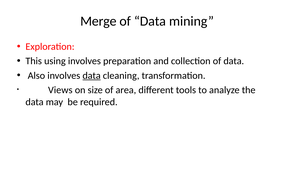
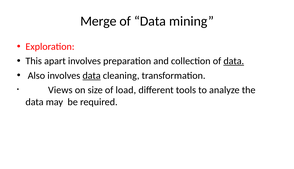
using: using -> apart (55, 61)
data underline: none -> present (234, 61)
area: area -> load (126, 90)
